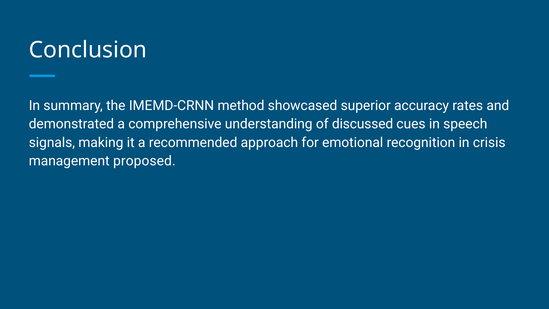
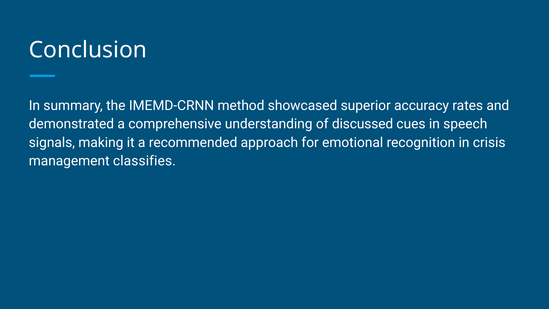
proposed: proposed -> classifies (144, 161)
